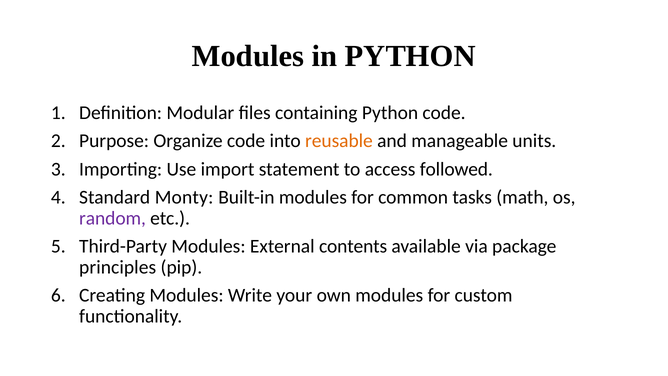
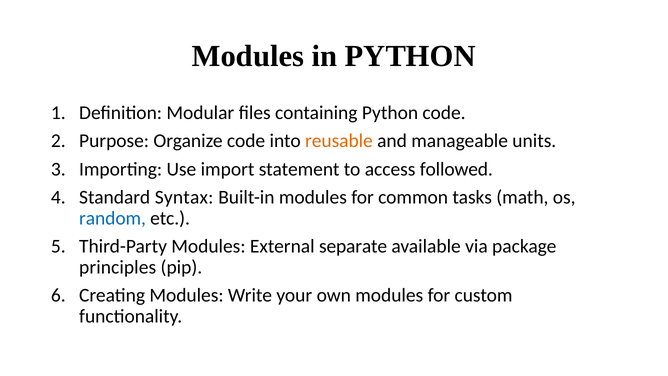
Monty: Monty -> Syntax (184, 197)
random colour: purple -> blue (113, 218)
contents: contents -> separate (353, 246)
